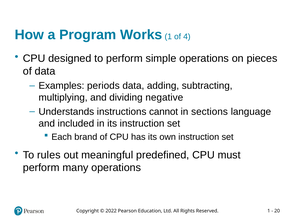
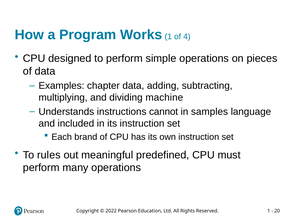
periods: periods -> chapter (103, 86)
negative: negative -> machine (164, 98)
sections: sections -> samples (210, 112)
